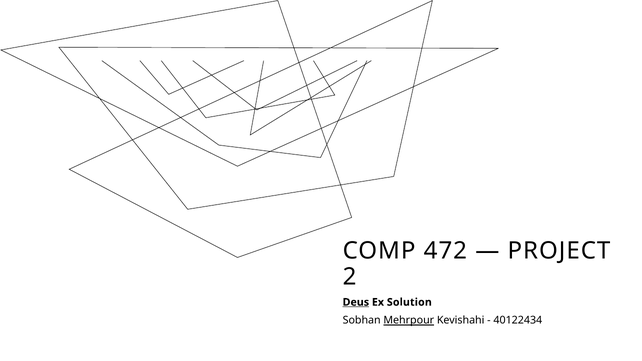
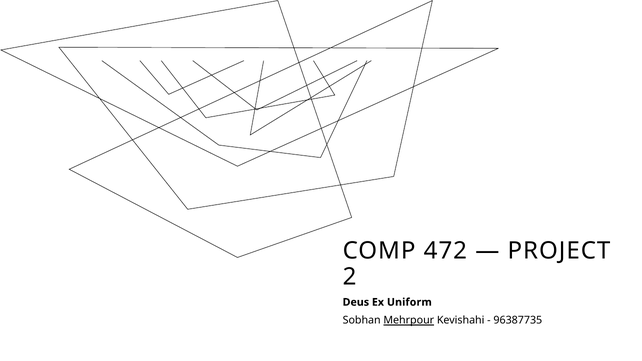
Deus underline: present -> none (356, 302)
Solution: Solution -> Uniform (409, 302)
40122434: 40122434 -> 96387735 (518, 321)
